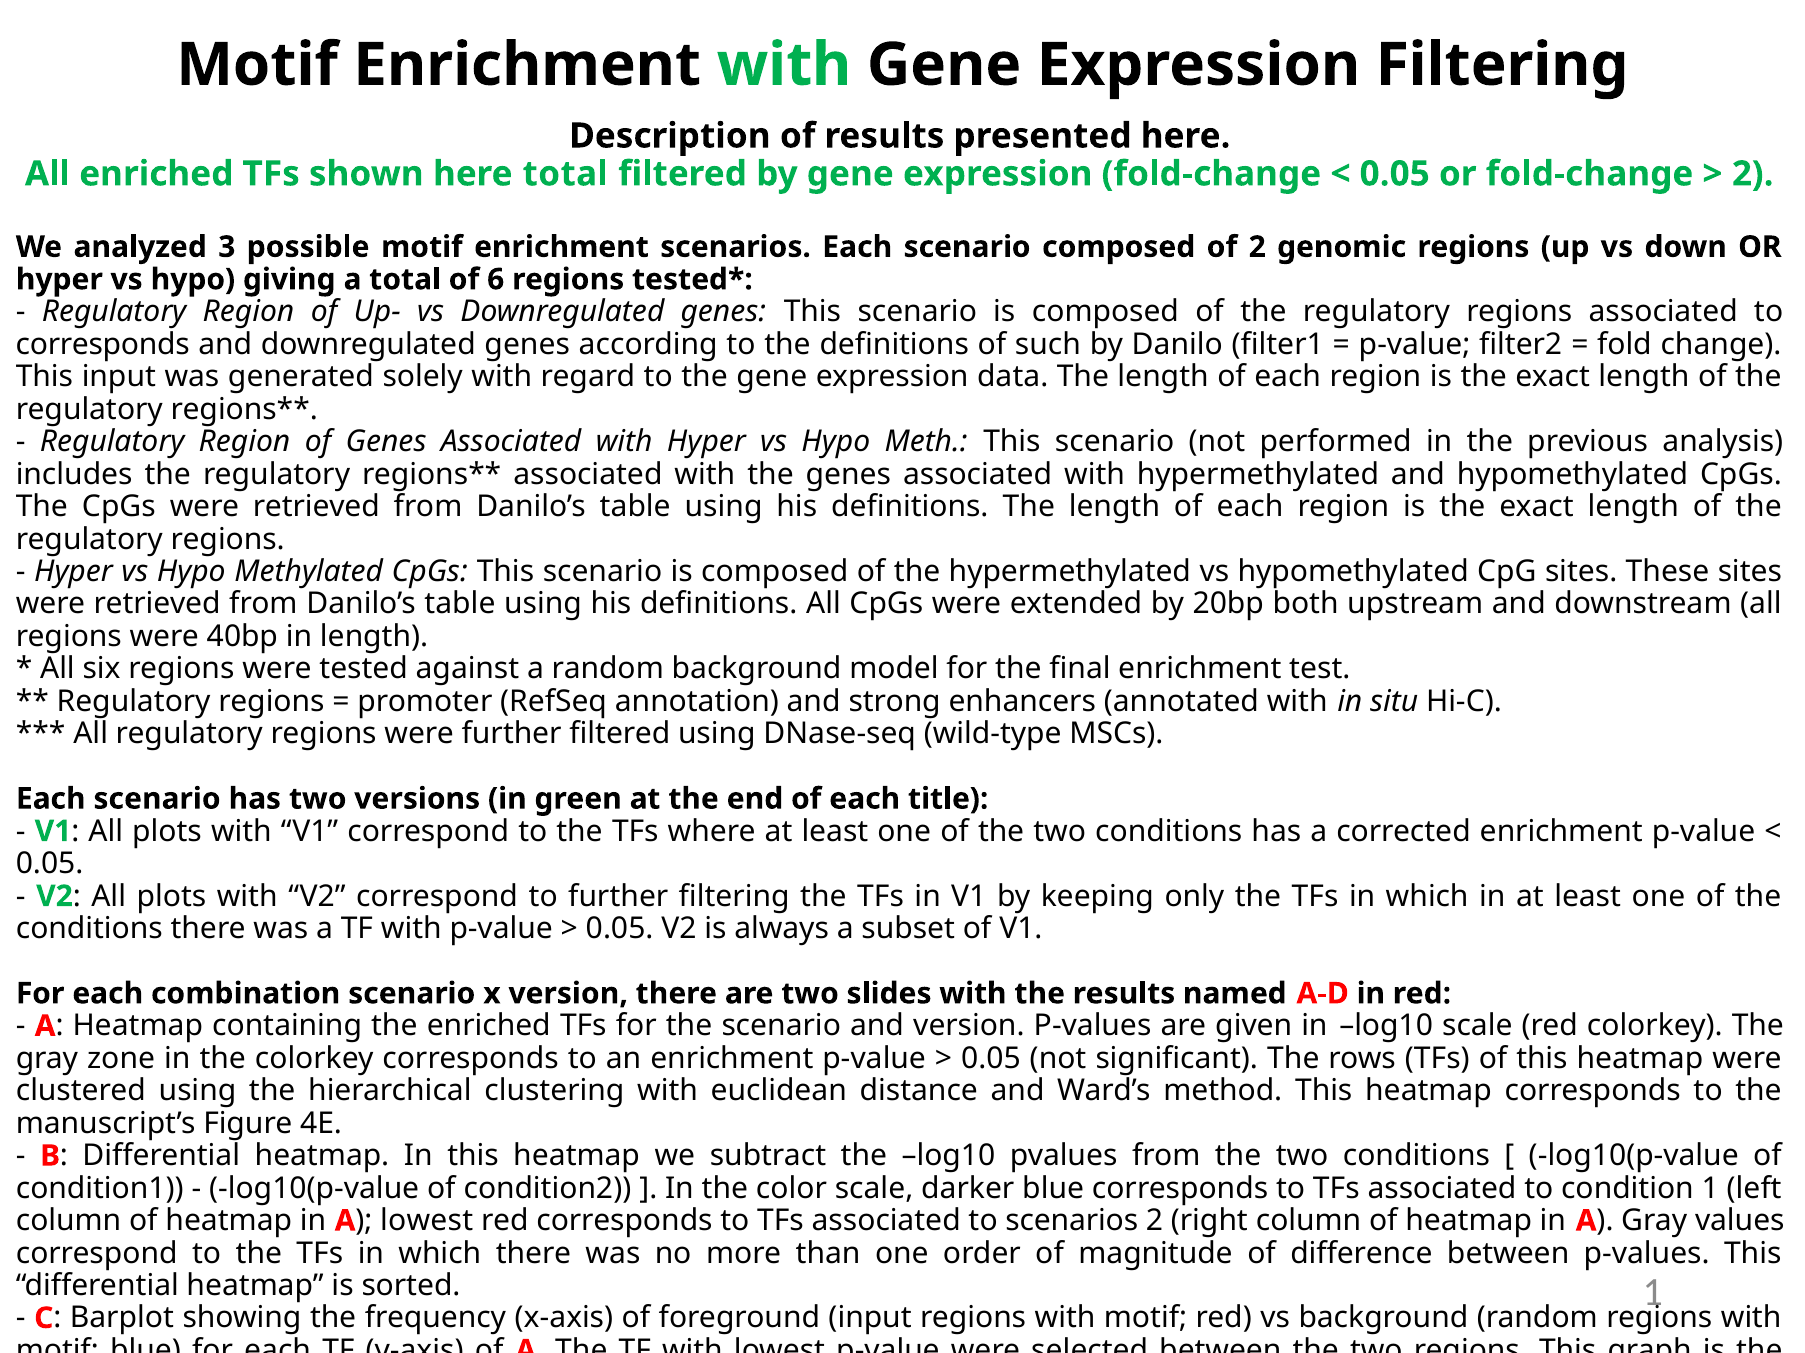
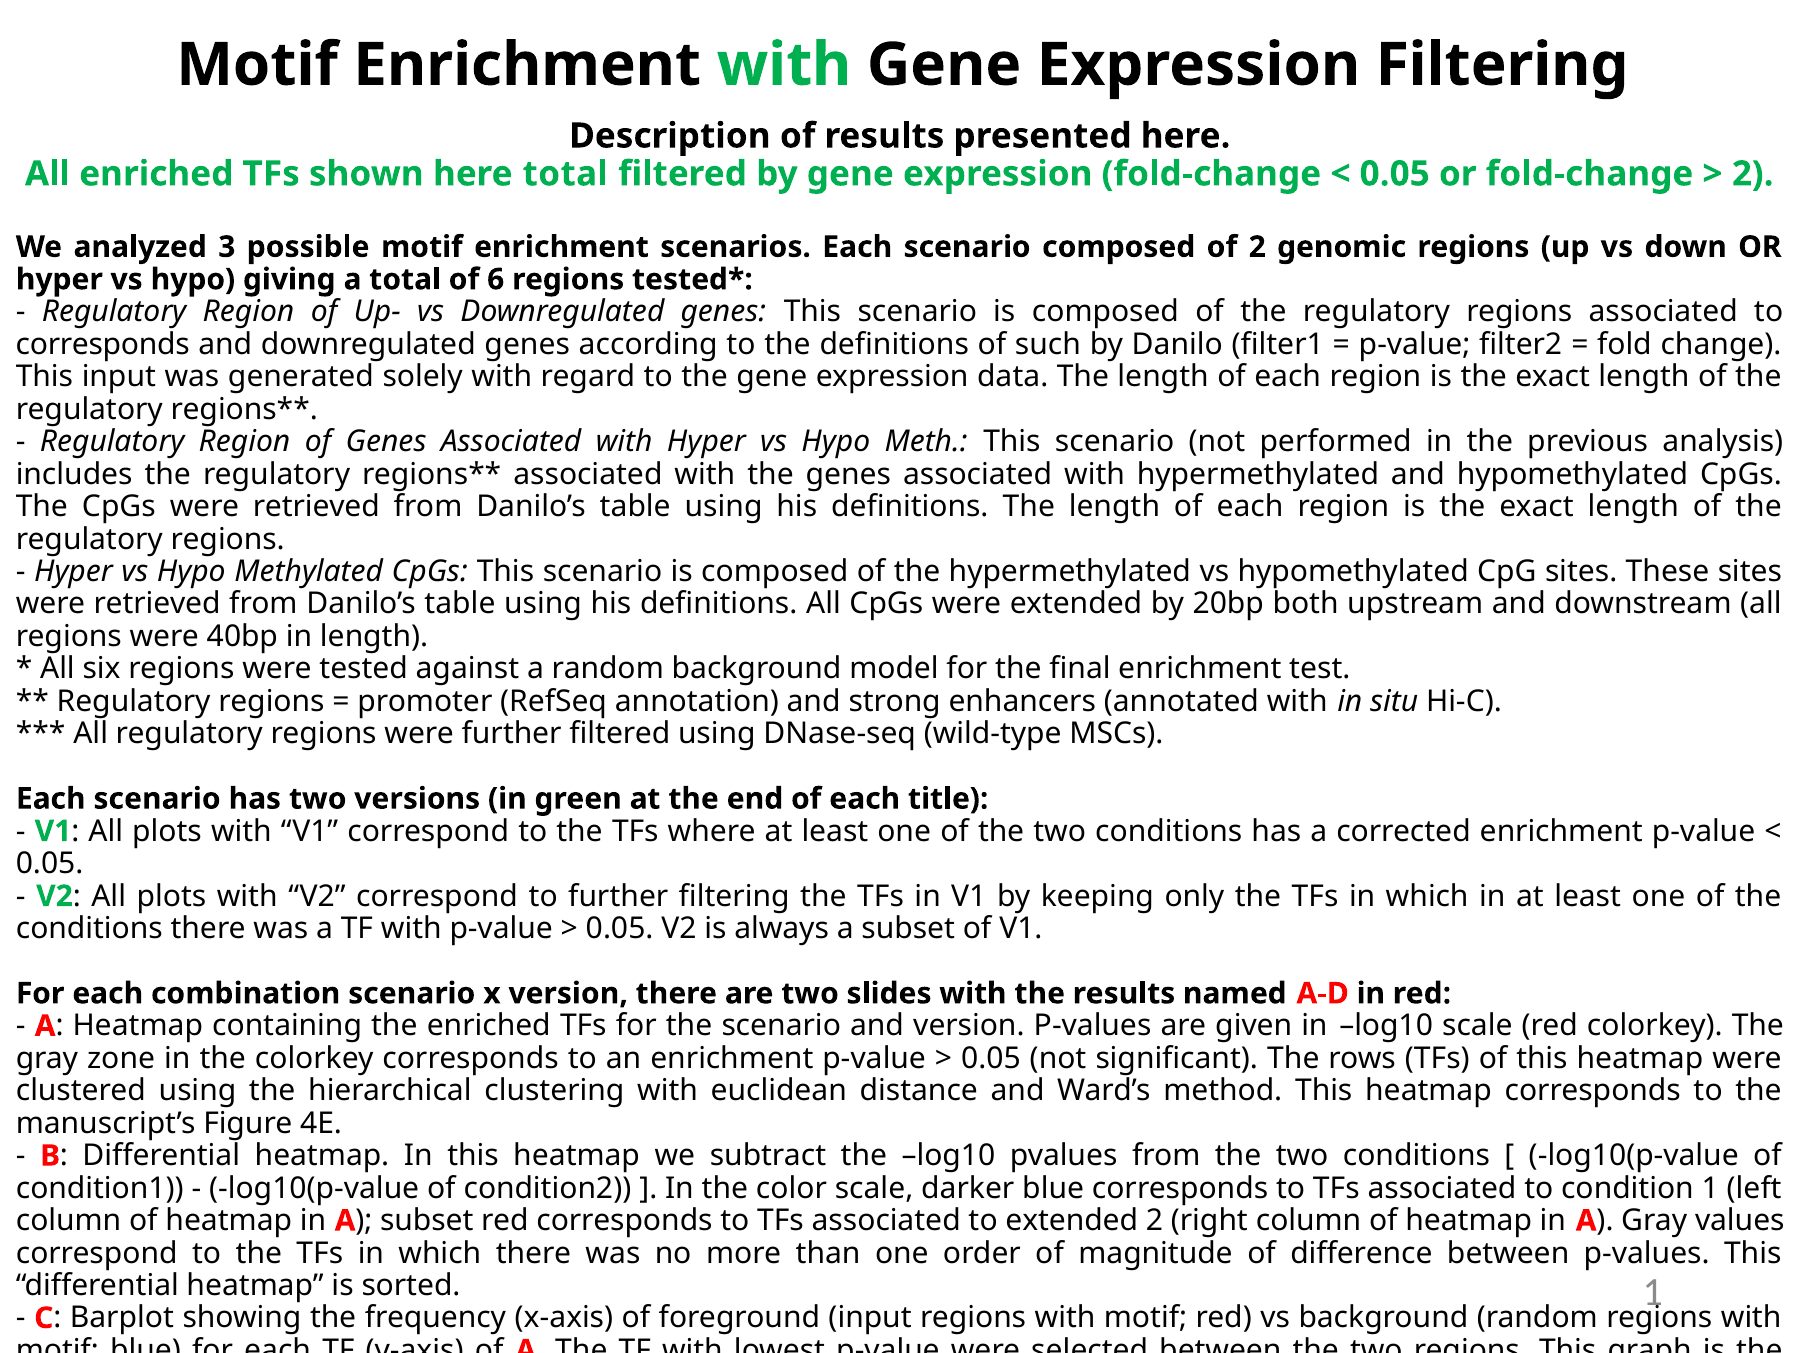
in A lowest: lowest -> subset (427, 1221)
to scenarios: scenarios -> extended (1072, 1221)
